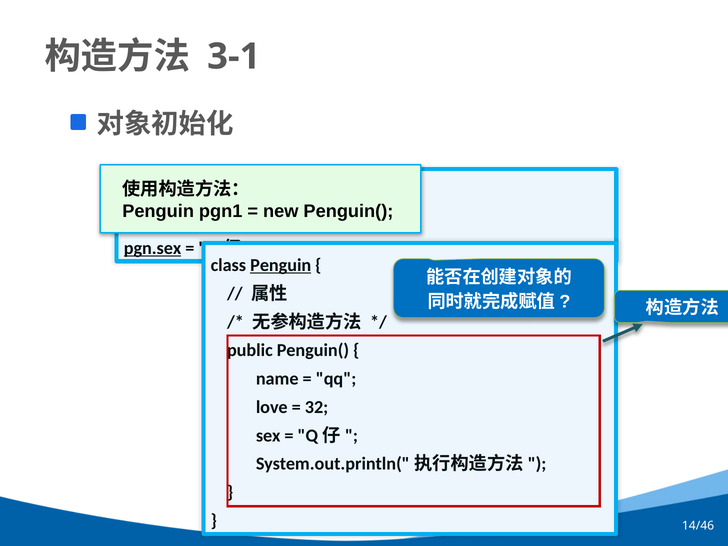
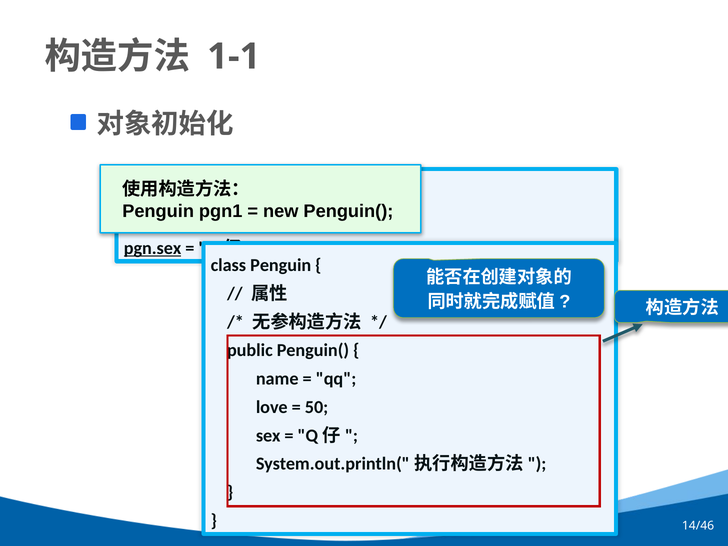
3-1: 3-1 -> 1-1 (234, 57)
Penguin underline: present -> none (281, 265)
32: 32 -> 50 (317, 407)
